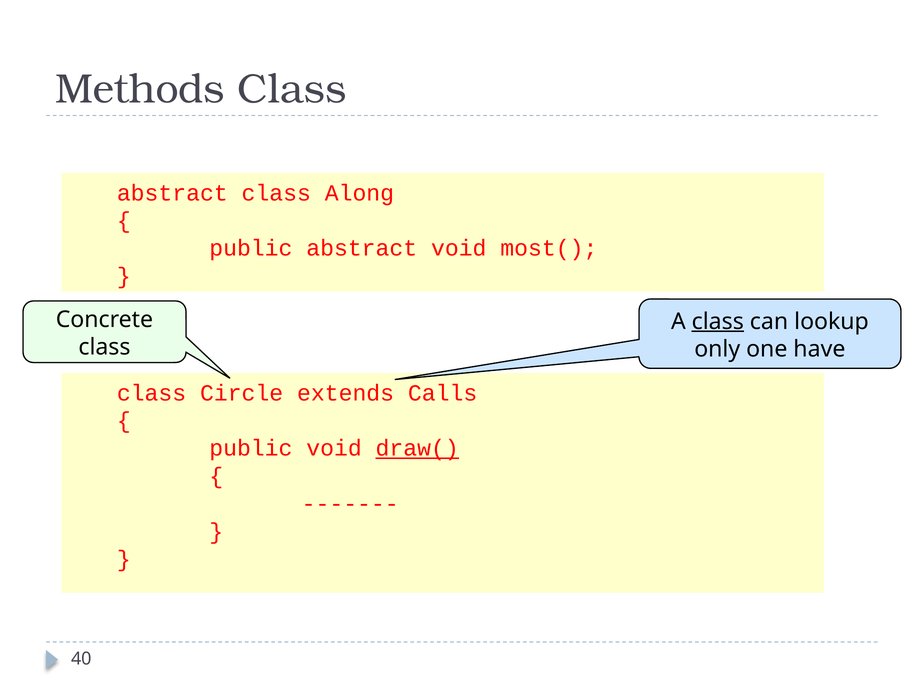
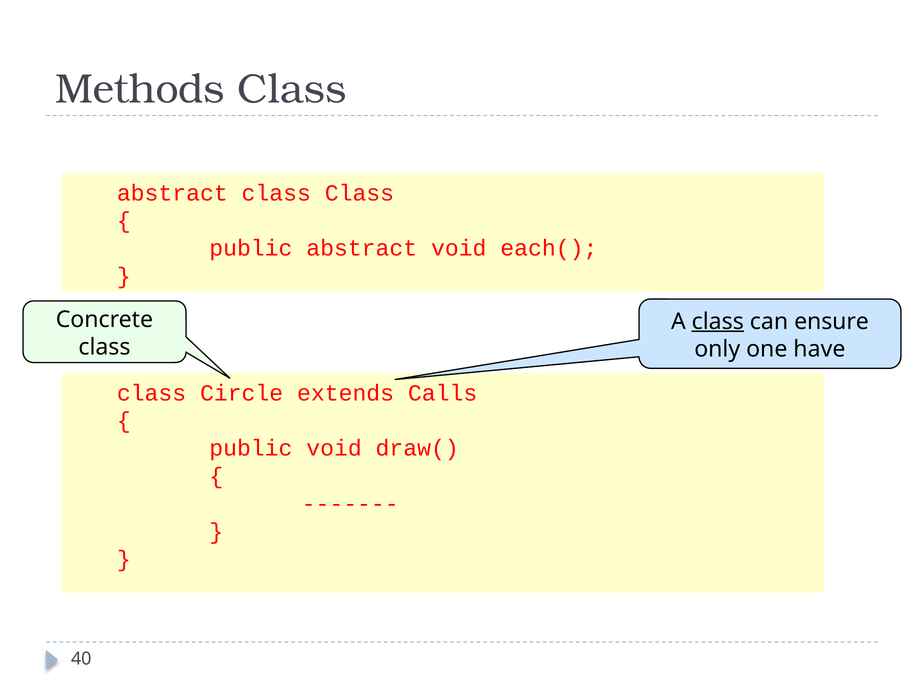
class Along: Along -> Class (359, 193)
most(: most( -> each( (549, 248)
lookup: lookup -> ensure (832, 321)
draw( underline: present -> none (417, 448)
